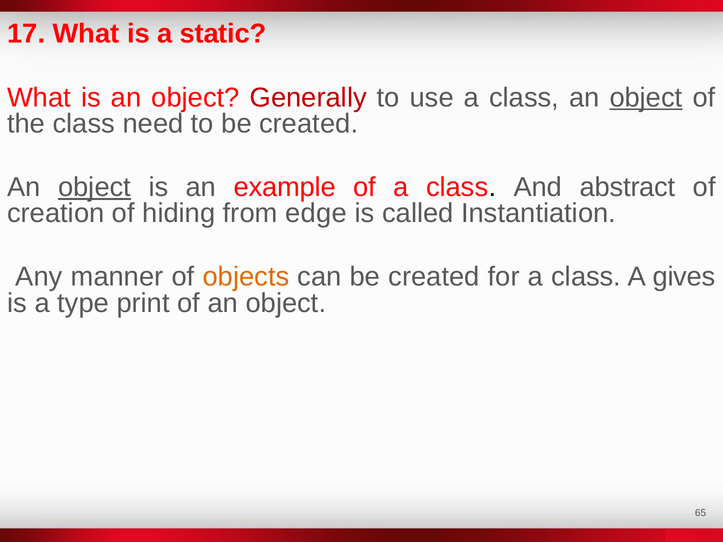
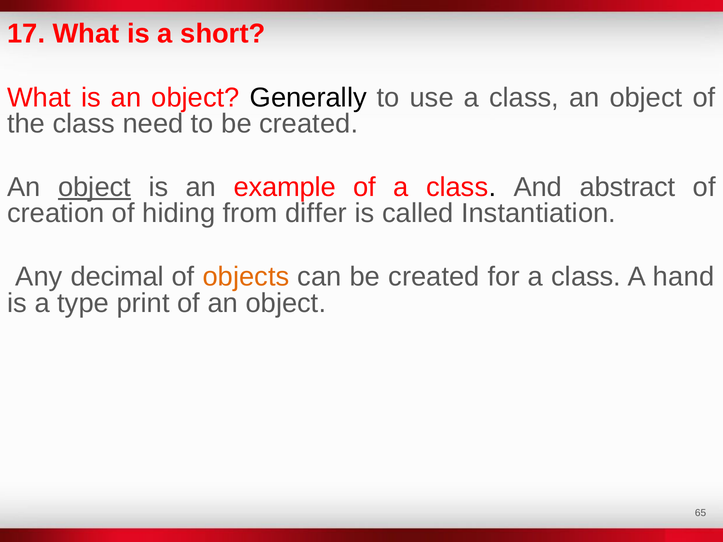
static: static -> short (223, 34)
Generally colour: red -> black (308, 98)
object underline: present -> none (646, 98)
edge: edge -> differ (316, 214)
manner: manner -> decimal (117, 277)
gives: gives -> hand (684, 277)
